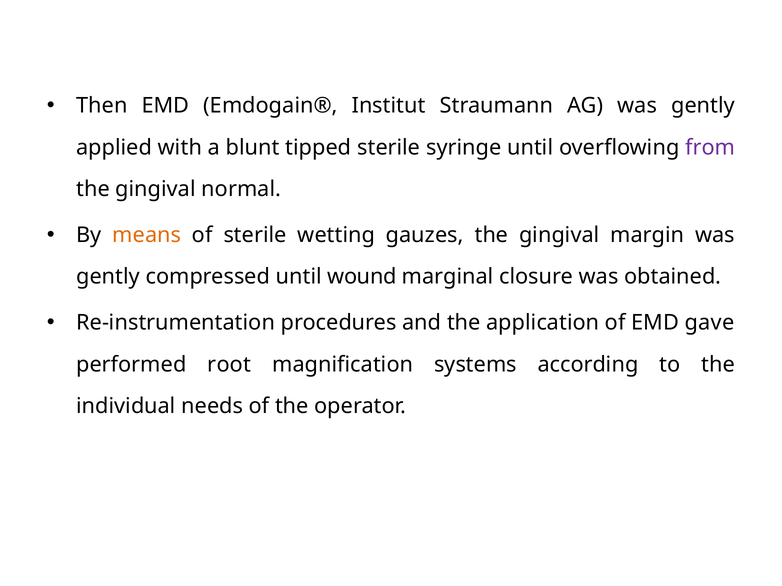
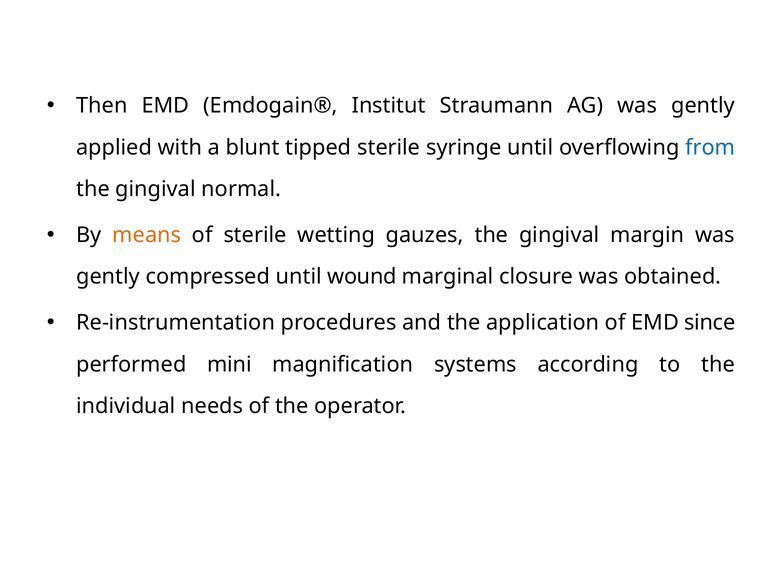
from colour: purple -> blue (710, 148)
gave: gave -> since (710, 323)
root: root -> mini (229, 365)
